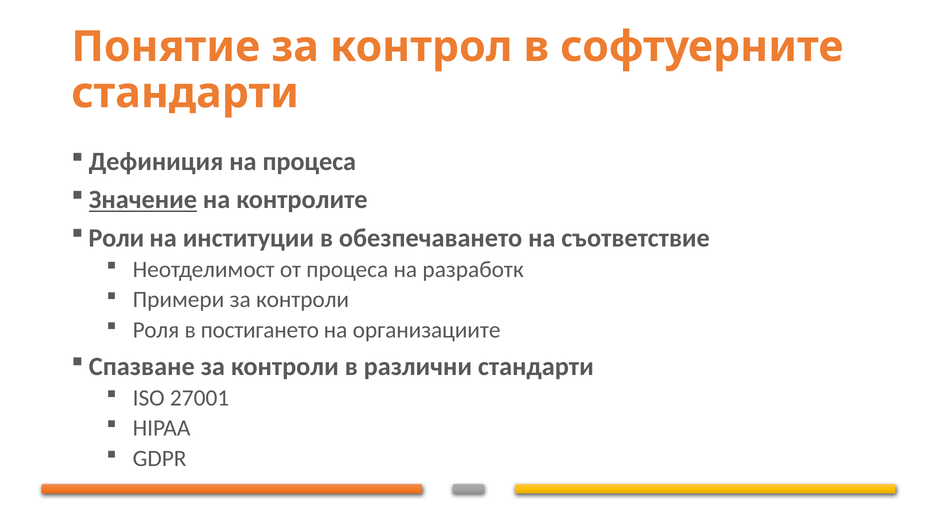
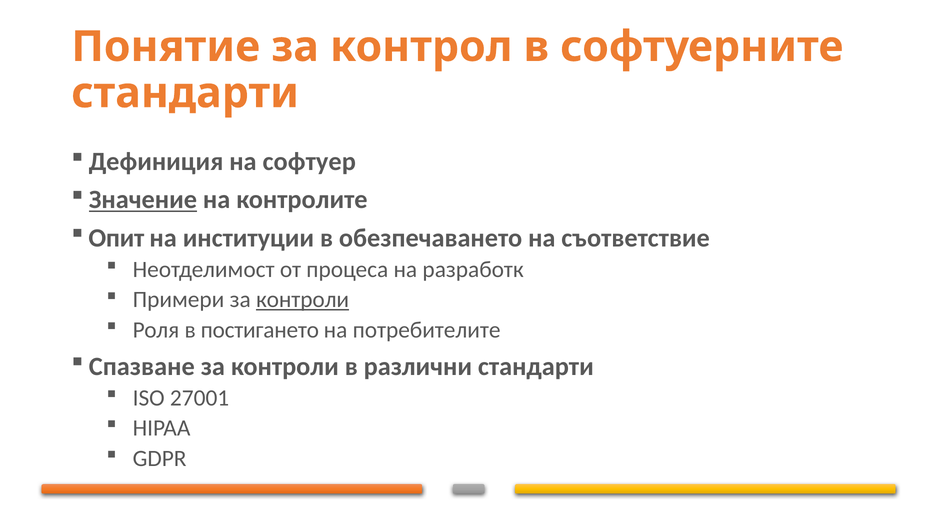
на процеса: процеса -> софтуер (309, 162)
Роли: Роли -> Опит (116, 238)
контроли underline: none -> present (303, 300)
организациите: организациите -> потребителите (427, 330)
